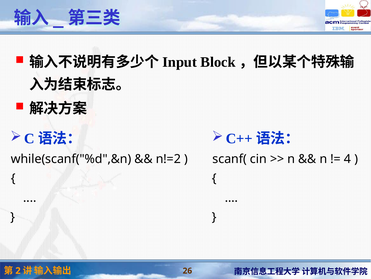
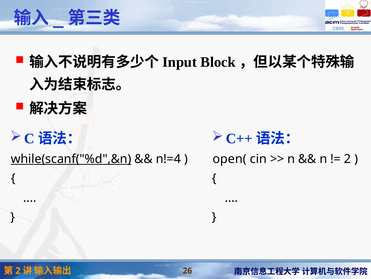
while(scanf("%d",&n underline: none -> present (71, 159)
n!=2: n!=2 -> n!=4 (168, 159)
scanf(: scanf( -> open( (230, 159)
4: 4 -> 2 (348, 159)
